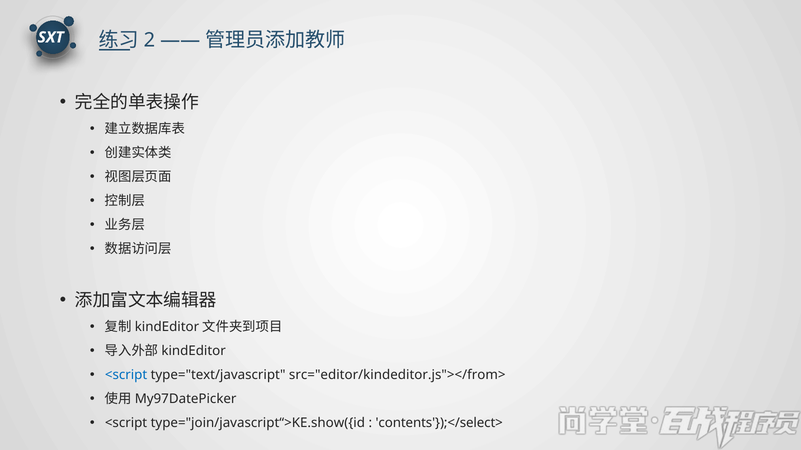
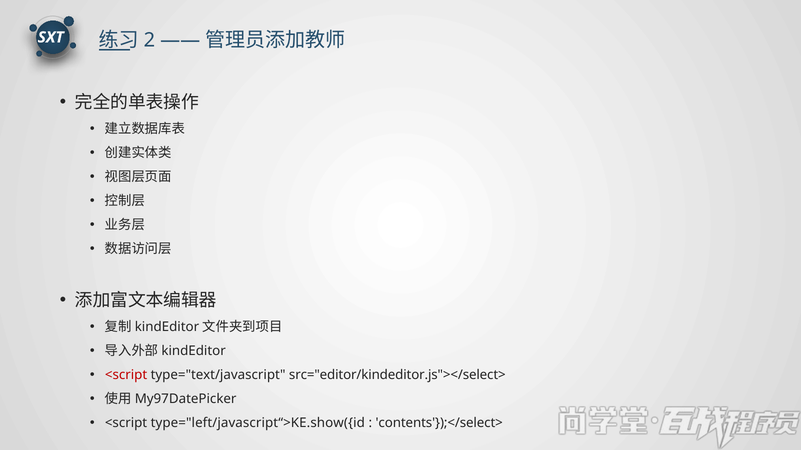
<script colour: blue -> red (126, 375)
src="editor/kindeditor.js"></from>: src="editor/kindeditor.js"></from> -> src="editor/kindeditor.js"></select> (397, 375)
type="join/javascript“>KE.show({id: type="join/javascript“>KE.show({id -> type="left/javascript“>KE.show({id (258, 423)
